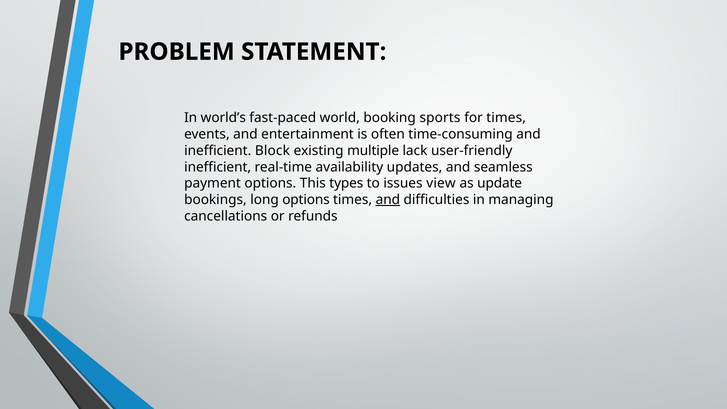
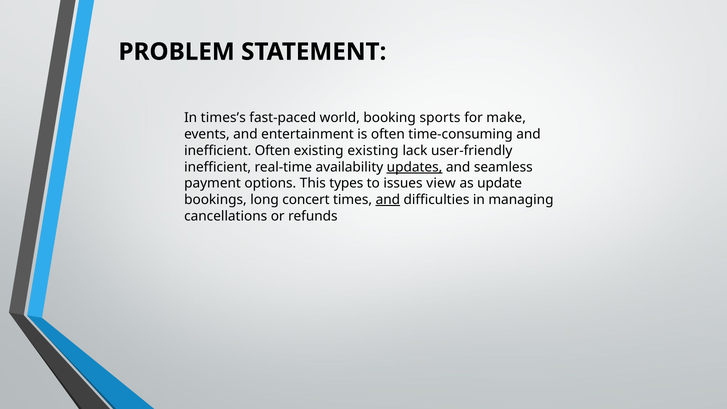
world’s: world’s -> times’s (223, 118)
for times: times -> make (506, 118)
inefficient Block: Block -> Often (273, 151)
existing multiple: multiple -> existing (373, 151)
updates underline: none -> present (415, 167)
long options: options -> concert (306, 200)
